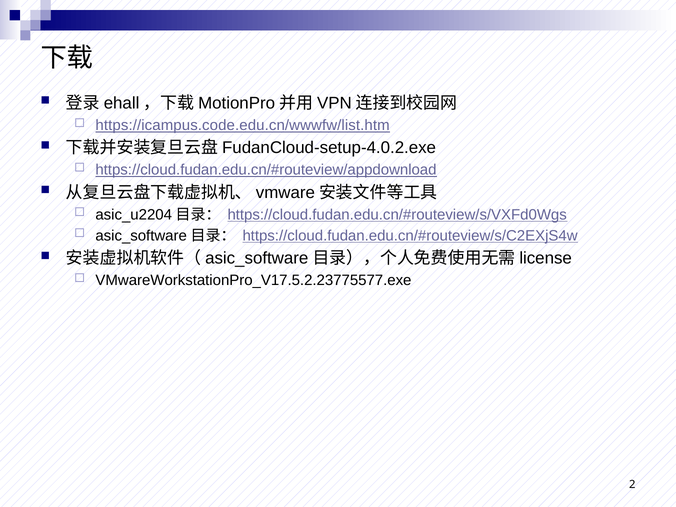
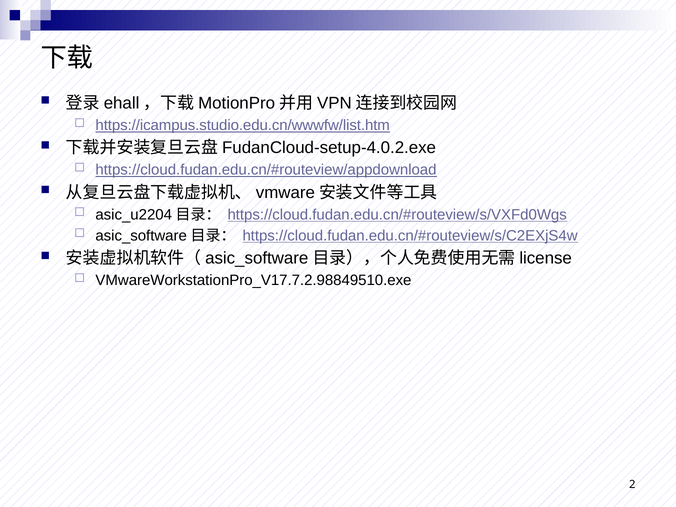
https://icampus.code.edu.cn/wwwfw/list.htm: https://icampus.code.edu.cn/wwwfw/list.htm -> https://icampus.studio.edu.cn/wwwfw/list.htm (243, 125)
VMwareWorkstationPro_V17.5.2.23775577.exe: VMwareWorkstationPro_V17.5.2.23775577.exe -> VMwareWorkstationPro_V17.7.2.98849510.exe (253, 280)
